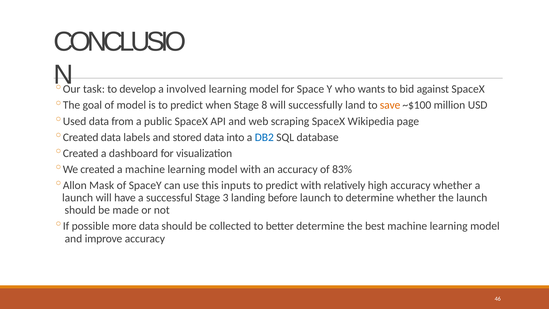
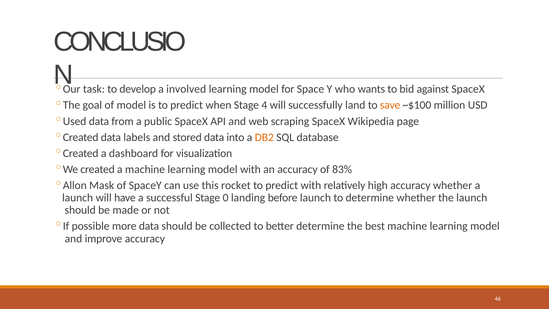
8: 8 -> 4 (264, 105)
DB2 colour: blue -> orange (264, 137)
inputs: inputs -> rocket (236, 185)
3: 3 -> 0 (226, 198)
